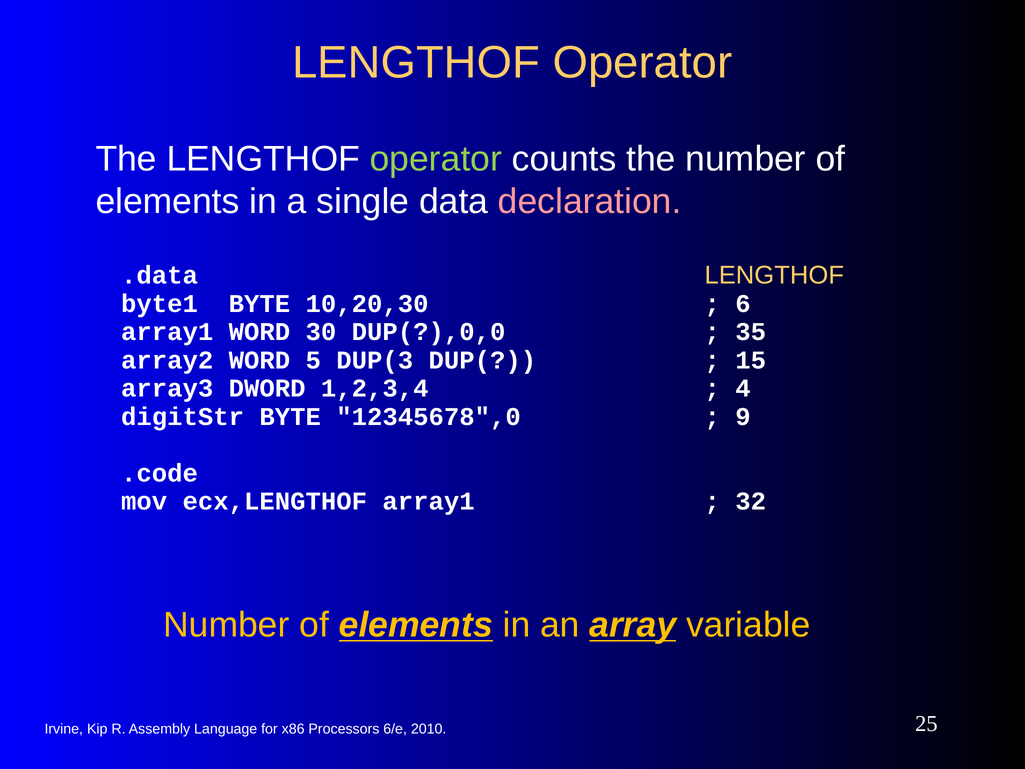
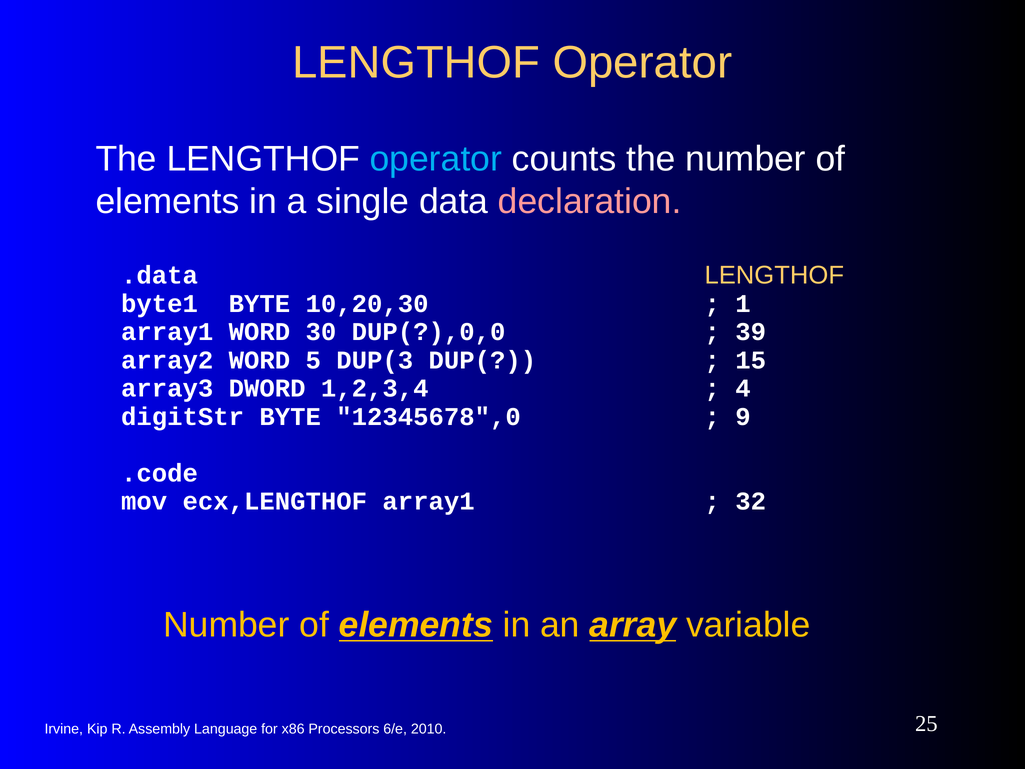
operator colour: light green -> light blue (436, 159)
6: 6 -> 1 (743, 304)
35: 35 -> 39 (751, 332)
